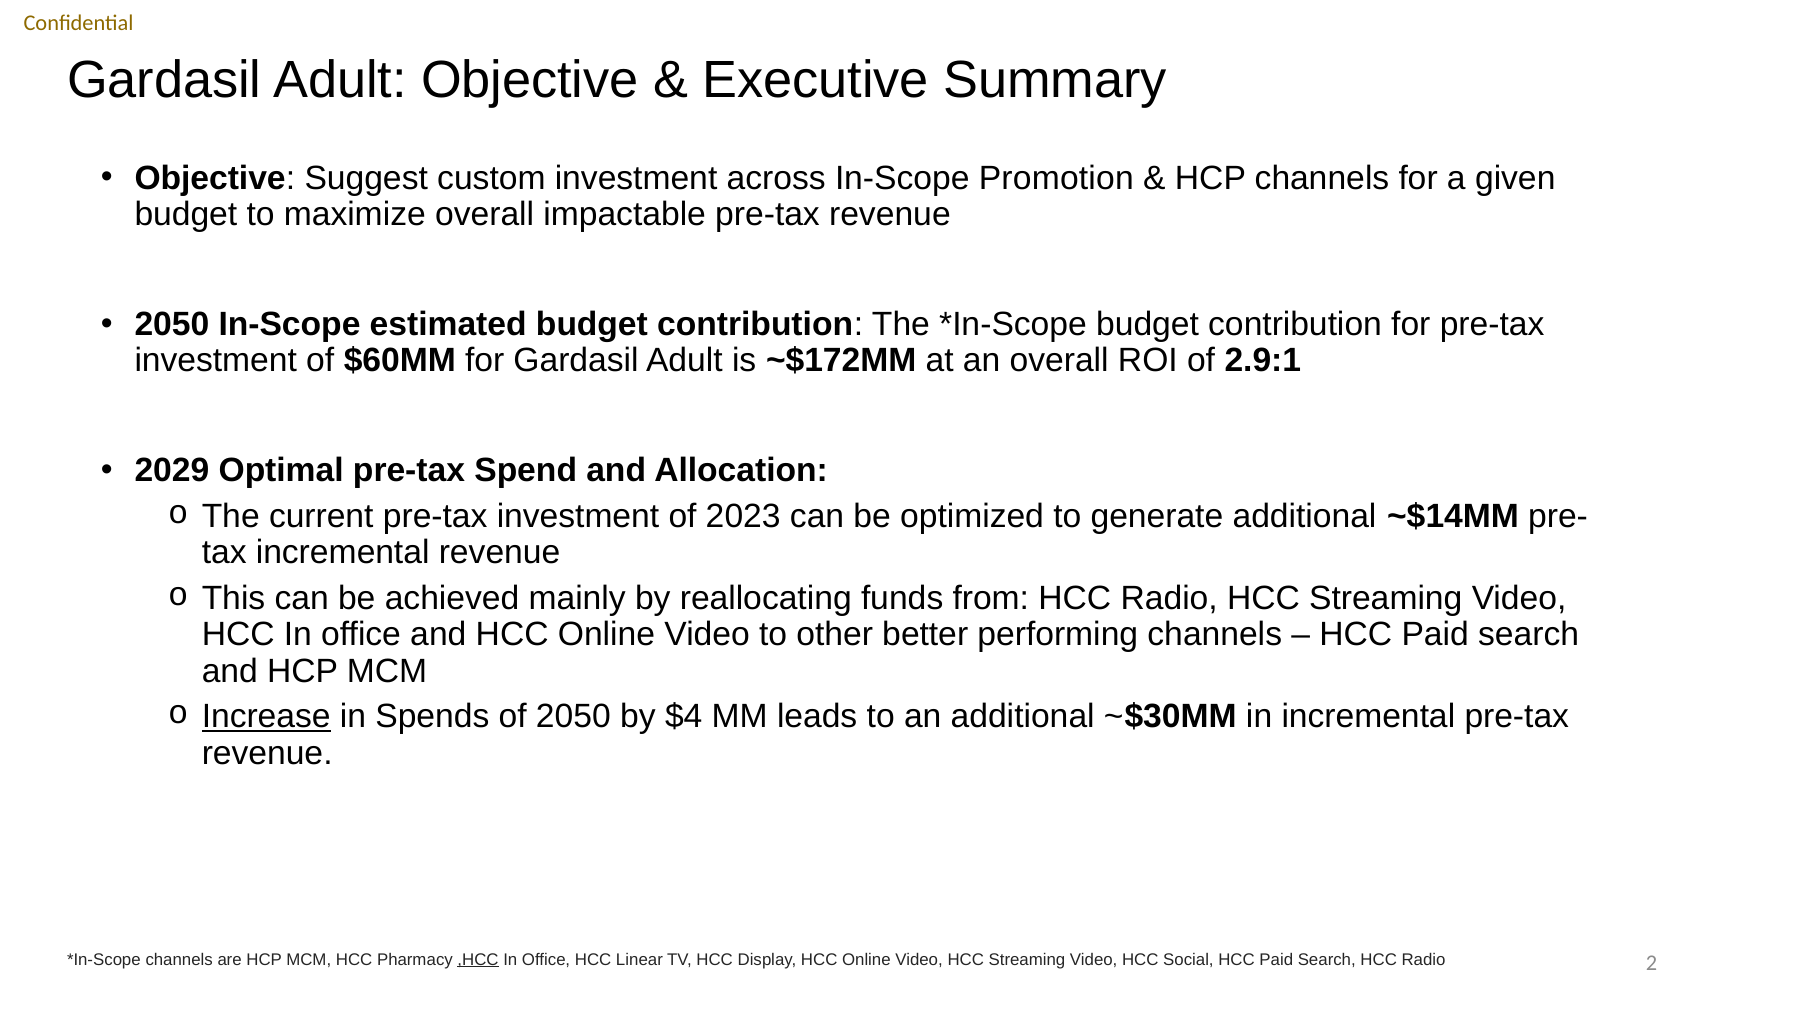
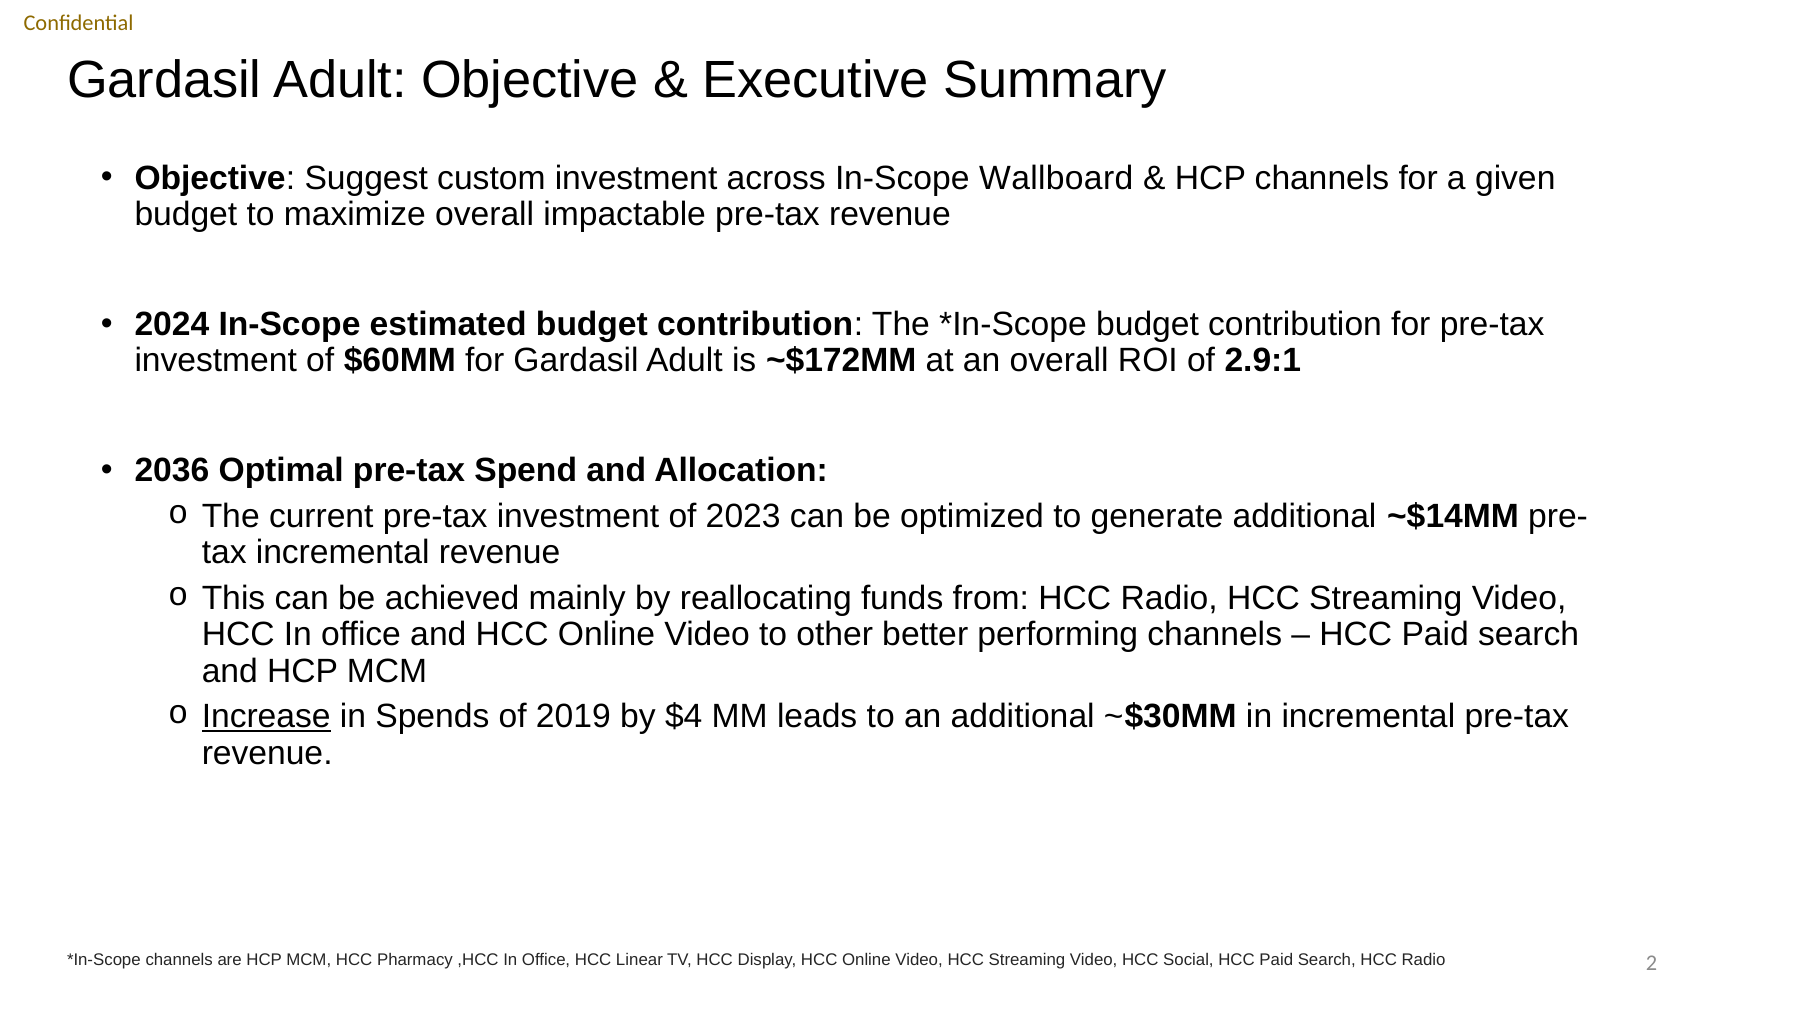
Promotion: Promotion -> Wallboard (1056, 178)
2050: 2050 -> 2024 (172, 324)
2029: 2029 -> 2036 (172, 471)
of 2050: 2050 -> 2019 (573, 717)
,HCC underline: present -> none (478, 960)
